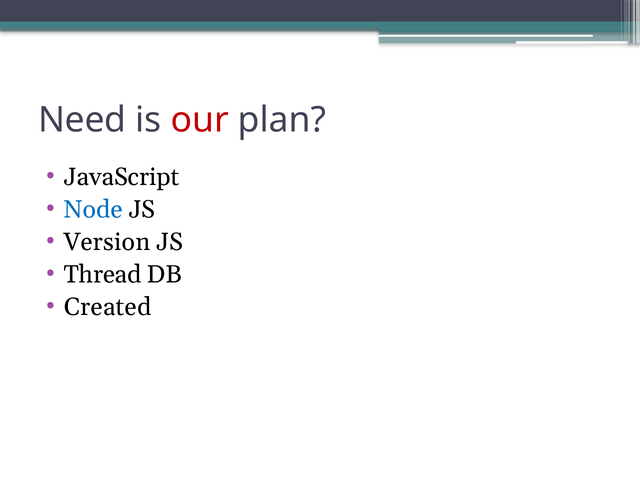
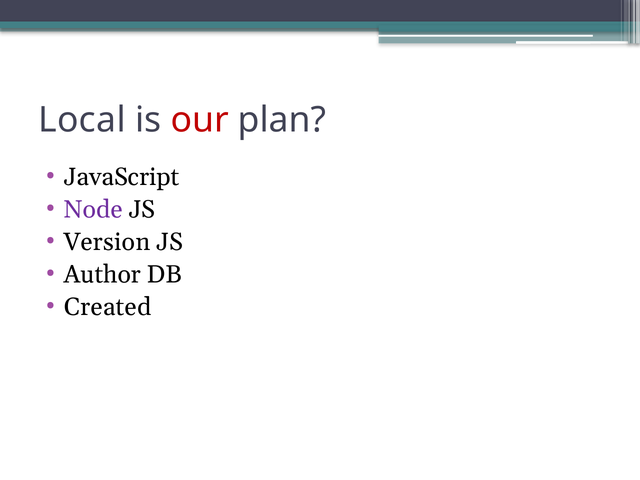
Need: Need -> Local (82, 120)
Node colour: blue -> purple (93, 210)
Thread: Thread -> Author (102, 275)
